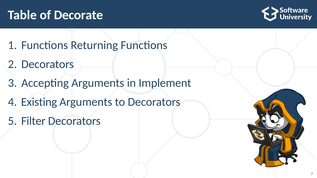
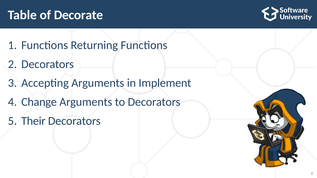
Existing: Existing -> Change (39, 102)
Filter: Filter -> Their (33, 121)
